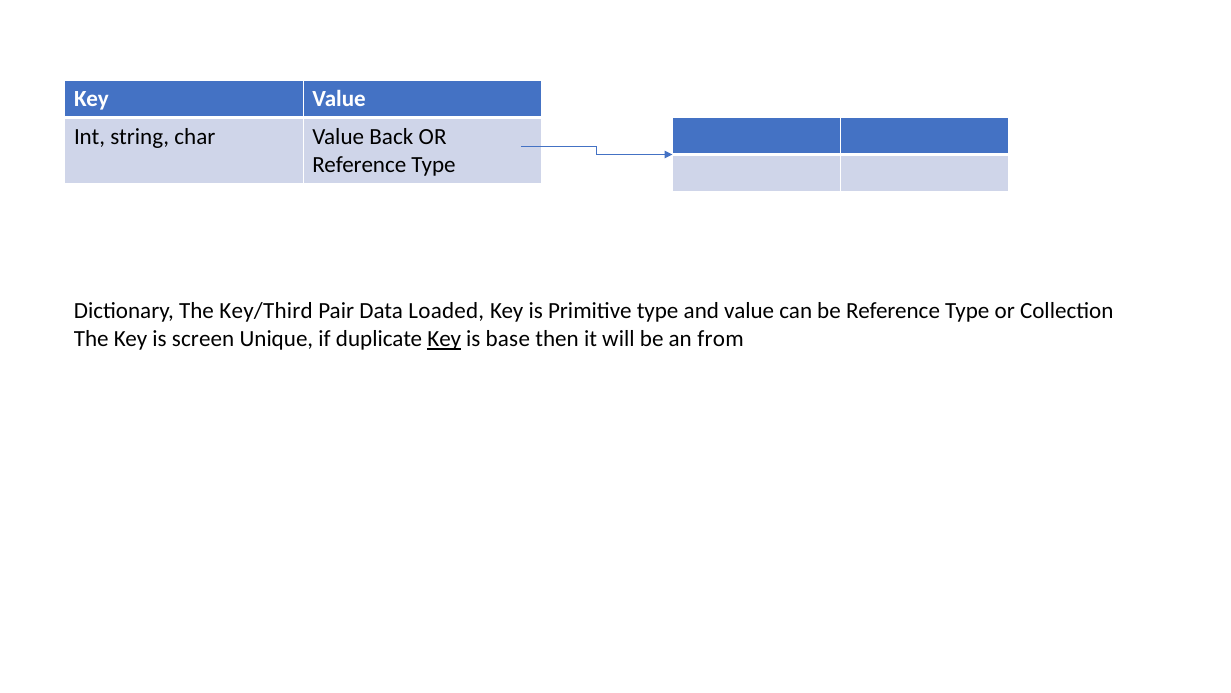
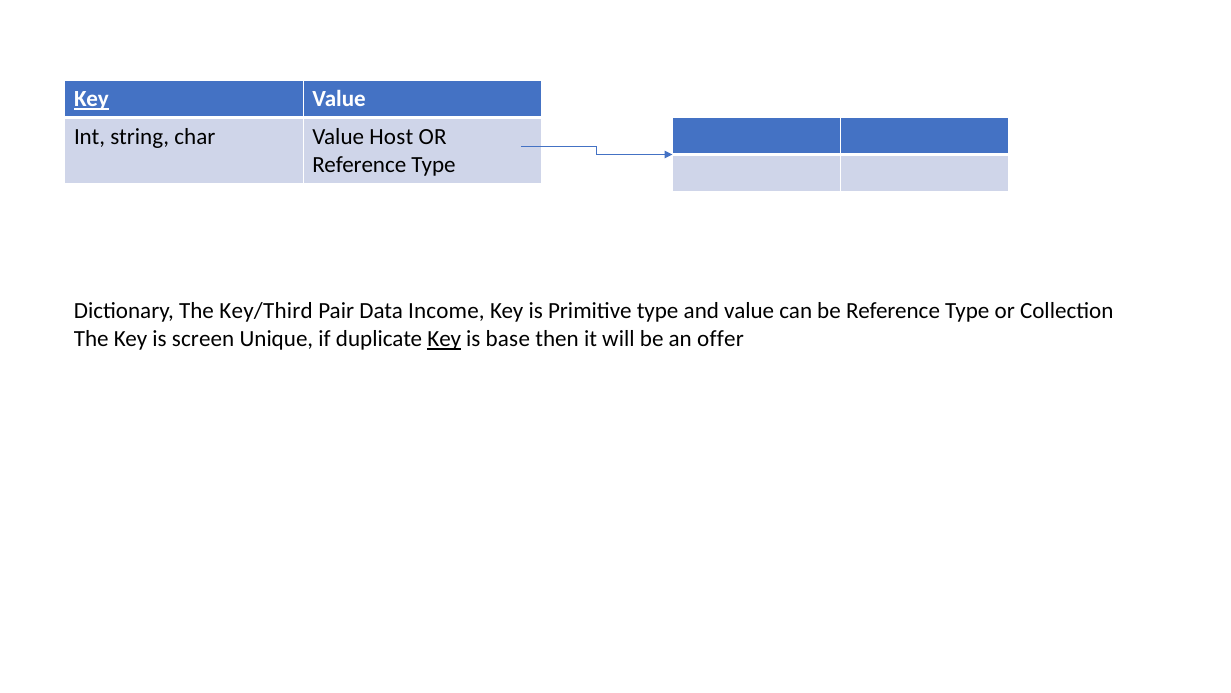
Key underline: none -> present (91, 99)
Back: Back -> Host (391, 137)
Loaded: Loaded -> Income (446, 311)
from: from -> offer (721, 339)
